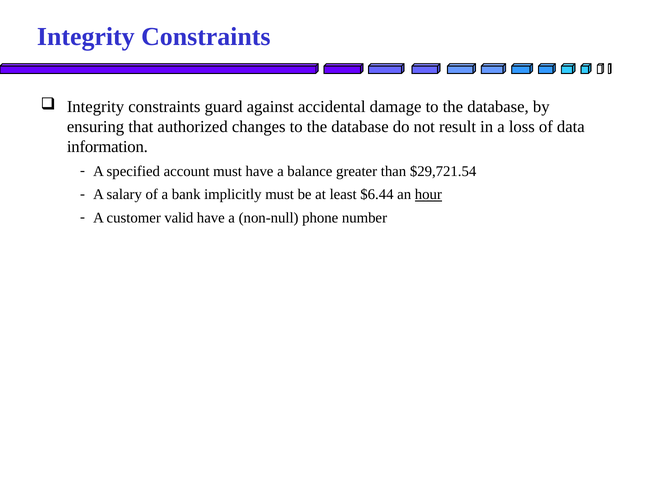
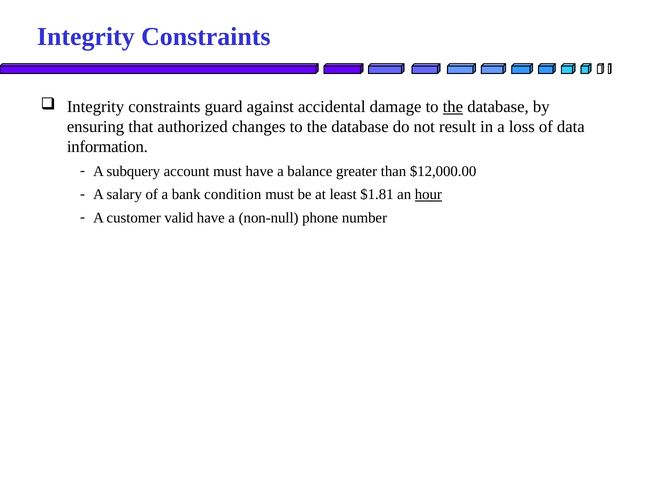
the underline: none -> present (453, 107)
specified: specified -> subquery (133, 171)
$29,721.54: $29,721.54 -> $12,000.00 (443, 171)
implicitly: implicitly -> condition (233, 195)
$6.44: $6.44 -> $1.81 (377, 195)
